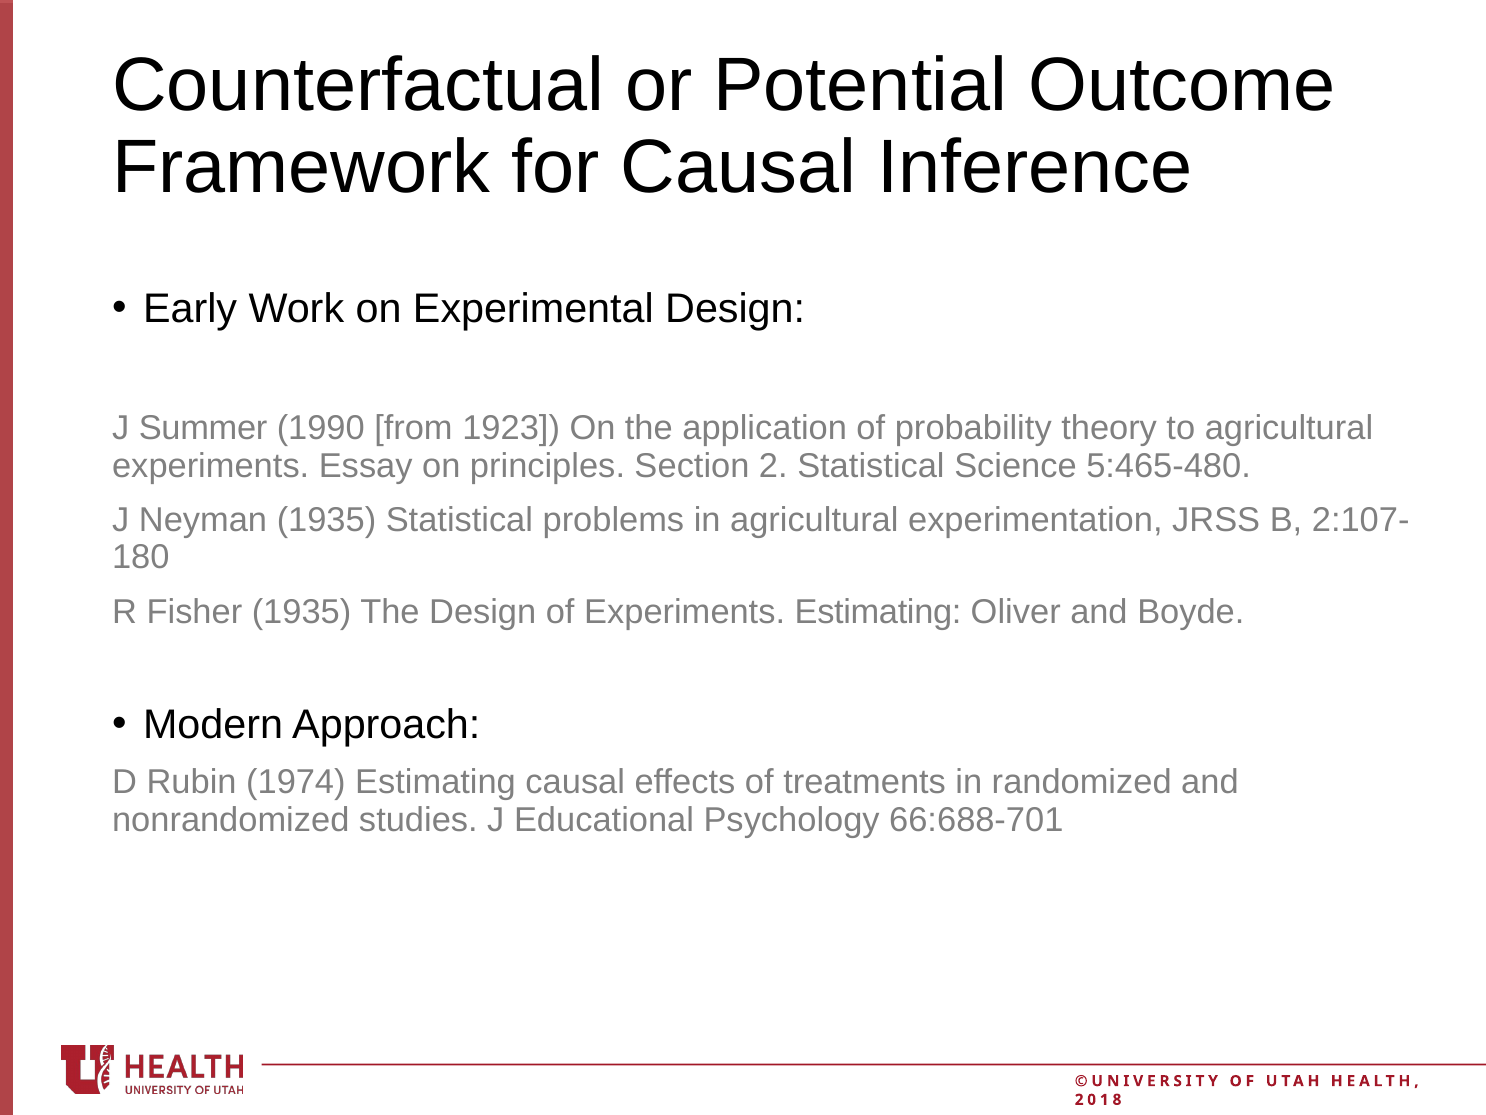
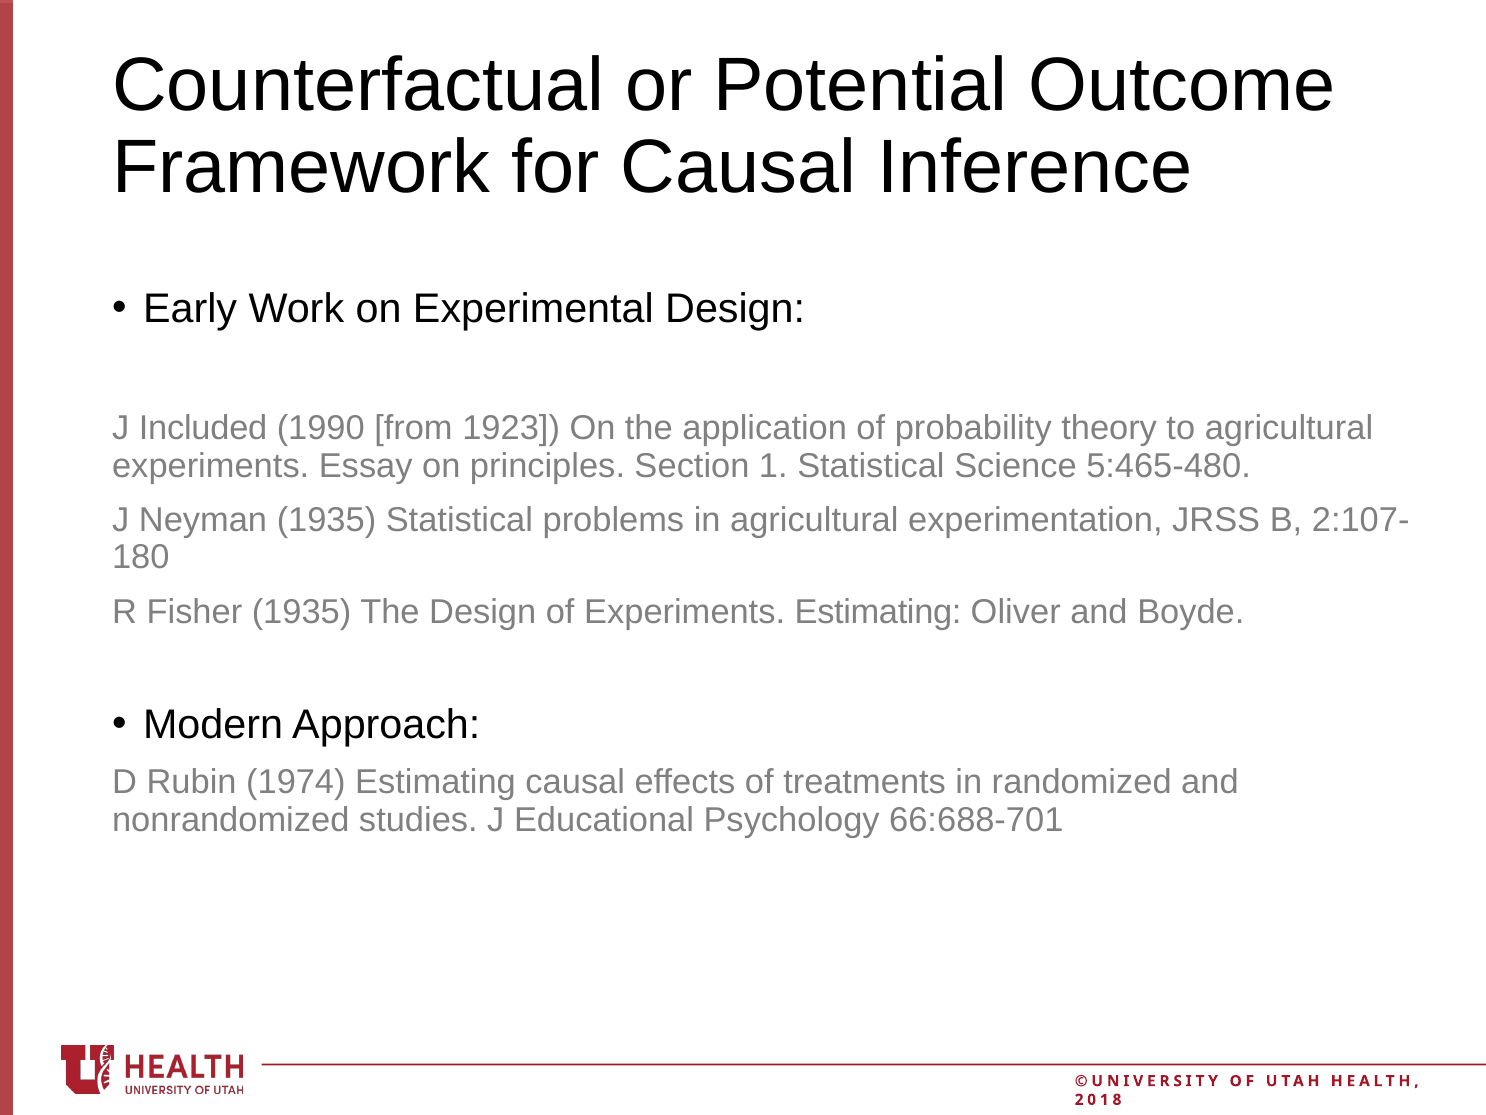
Summer: Summer -> Included (203, 428)
2: 2 -> 1 (773, 466)
